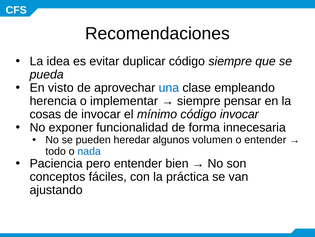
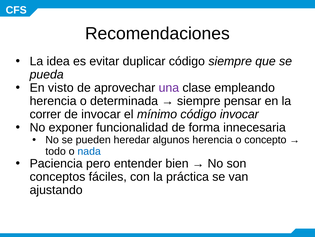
una colour: blue -> purple (169, 88)
implementar: implementar -> determinada (124, 101)
cosas: cosas -> correr (45, 114)
algunos volumen: volumen -> herencia (213, 140)
o entender: entender -> concepto (265, 140)
